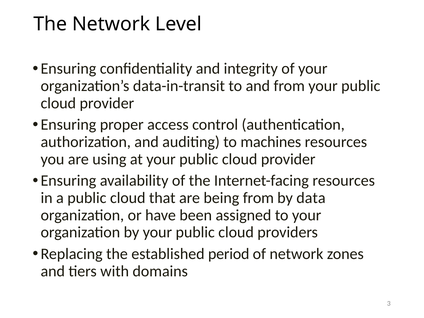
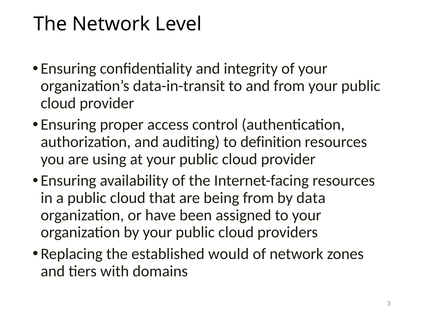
machines: machines -> definition (271, 142)
period: period -> would (229, 254)
